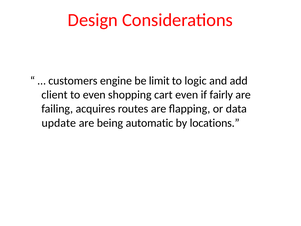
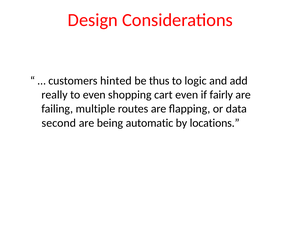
engine: engine -> hinted (116, 81)
limit: limit -> thus (159, 81)
client: client -> really (54, 95)
acquires: acquires -> multiple (95, 109)
update: update -> second (59, 123)
